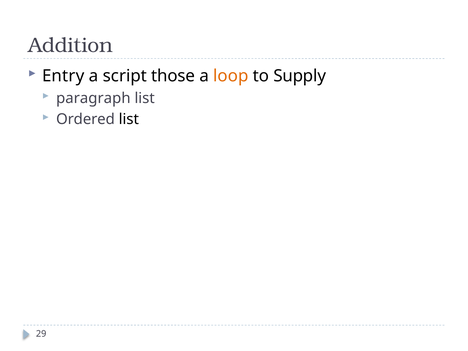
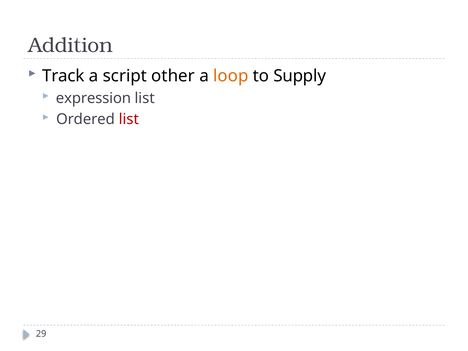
Entry: Entry -> Track (63, 76)
those: those -> other (173, 76)
paragraph: paragraph -> expression (93, 98)
list colour: black -> red (129, 119)
